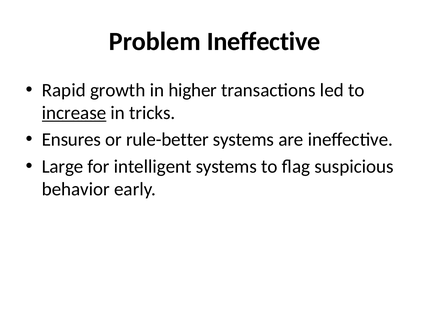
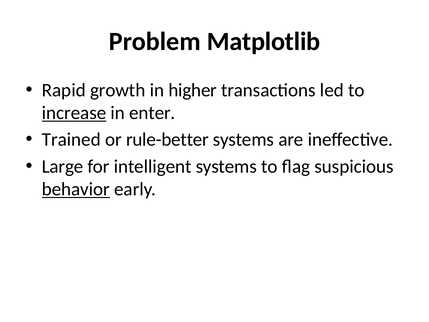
Problem Ineffective: Ineffective -> Matplotlib (264, 42)
tricks: tricks -> enter (152, 113)
Ensures: Ensures -> Trained (71, 140)
behavior underline: none -> present (76, 189)
